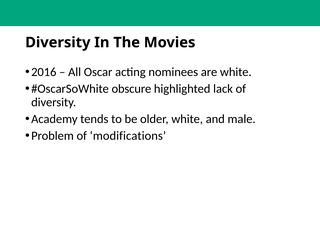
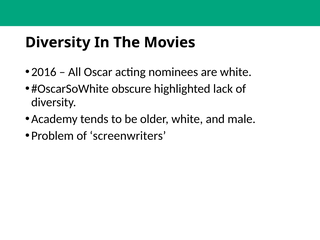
modifications: modifications -> screenwriters (128, 136)
